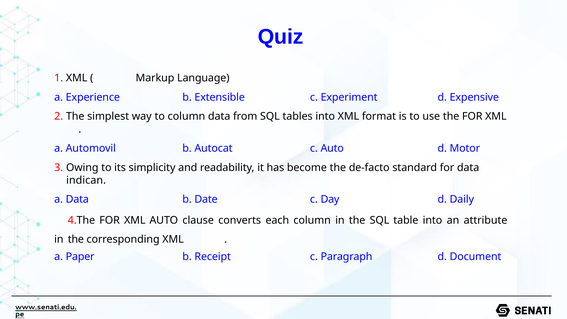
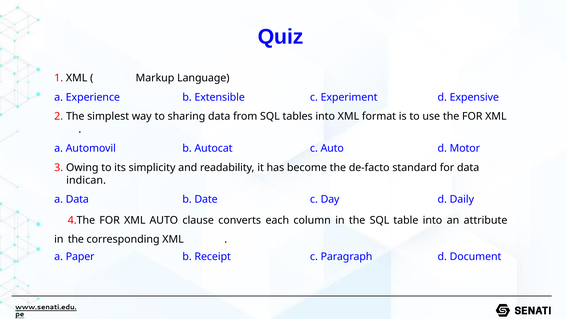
to column: column -> sharing (186, 116)
